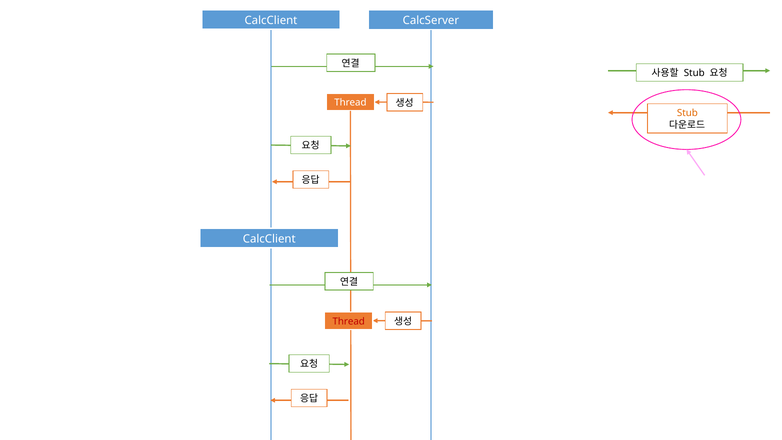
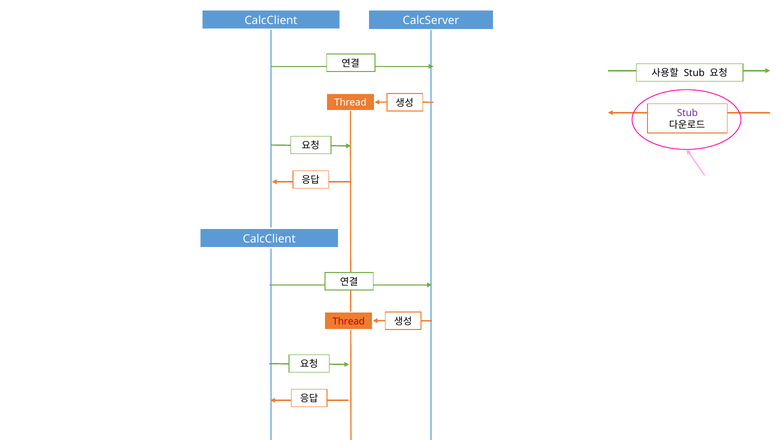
Stub colour: orange -> purple (687, 113)
